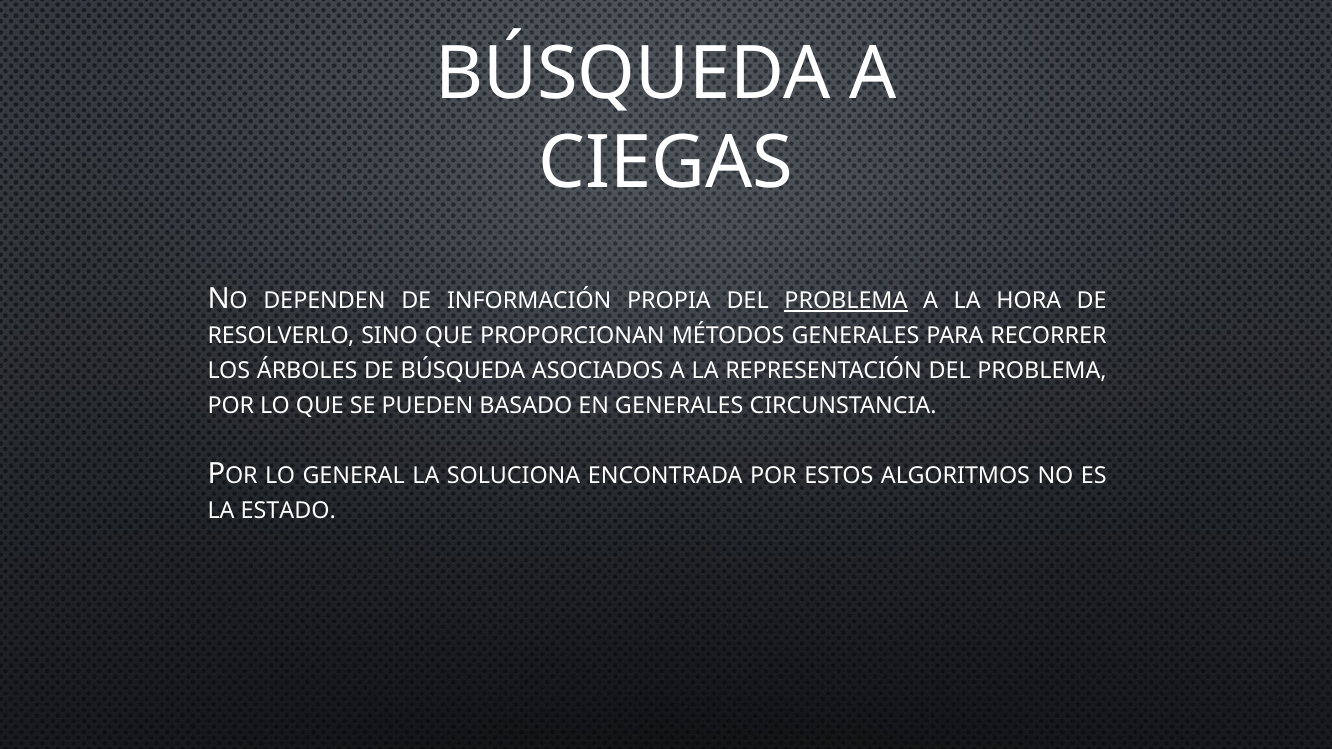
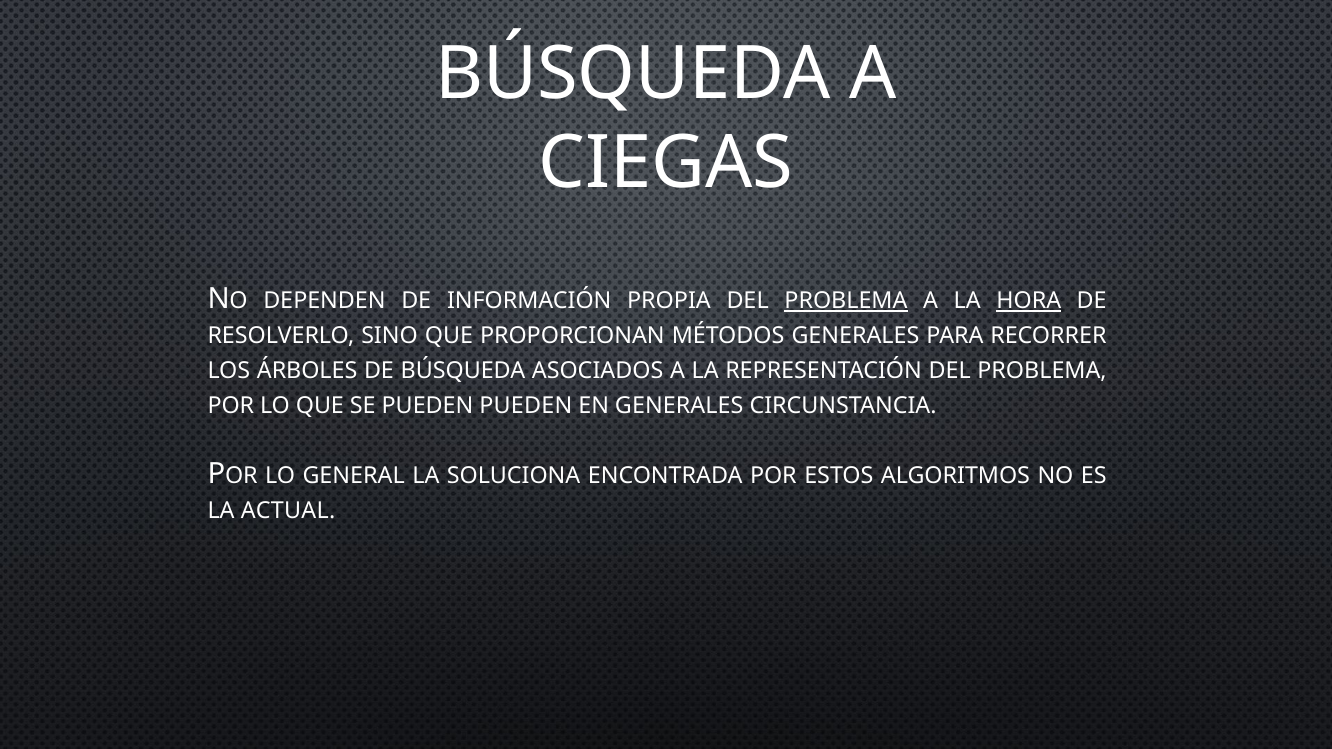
HORA underline: none -> present (1029, 301)
PUEDEN BASADO: BASADO -> PUEDEN (526, 406)
ESTADO: ESTADO -> ACTUAL (288, 511)
